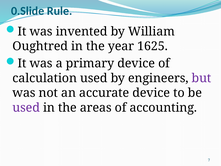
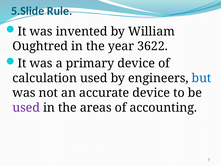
0.Slide: 0.Slide -> 5.Slide (28, 11)
1625: 1625 -> 3622 (153, 46)
but colour: purple -> blue (201, 78)
